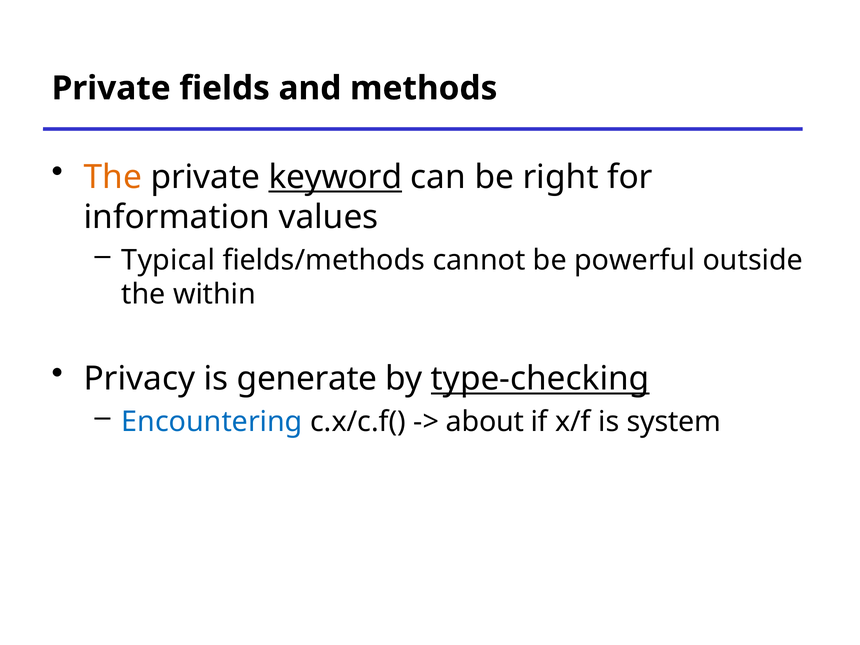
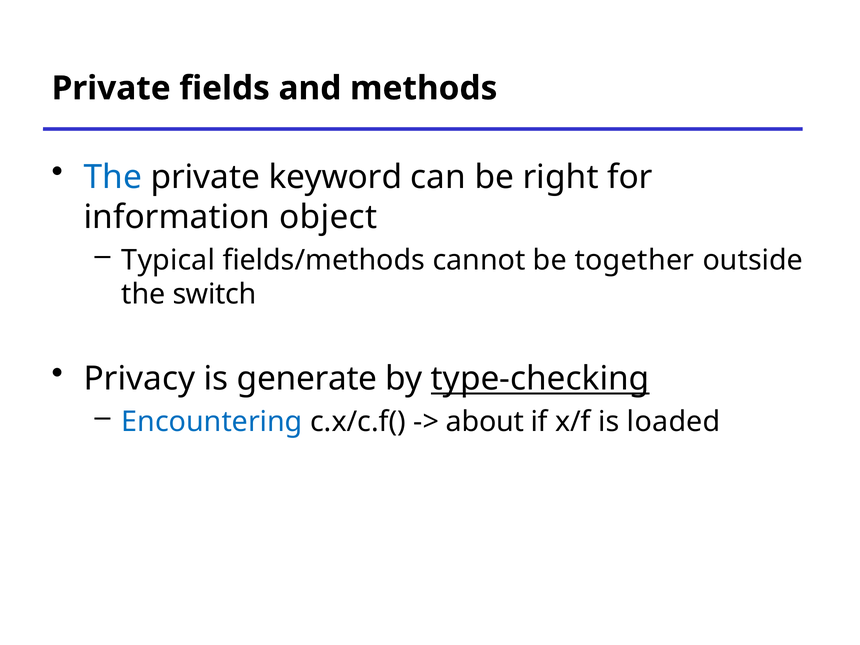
The colour: orange -> blue (113, 177)
keyword underline: present -> none (335, 177)
values: values -> object (328, 217)
powerful: powerful -> together (635, 260)
within: within -> switch (215, 294)
system: system -> loaded (674, 422)
